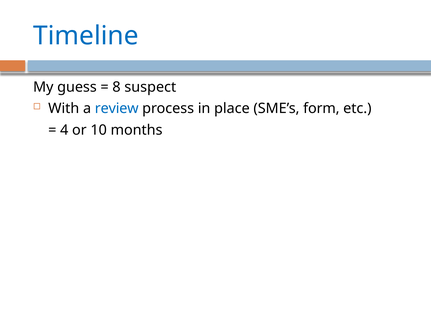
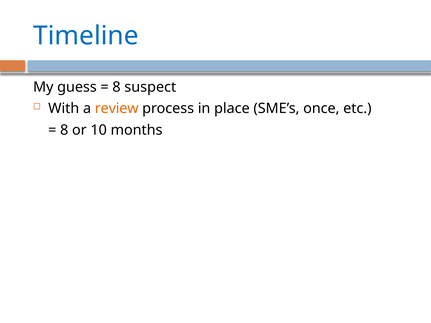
review colour: blue -> orange (117, 109)
form: form -> once (321, 109)
4: 4 -> 8 (64, 130)
